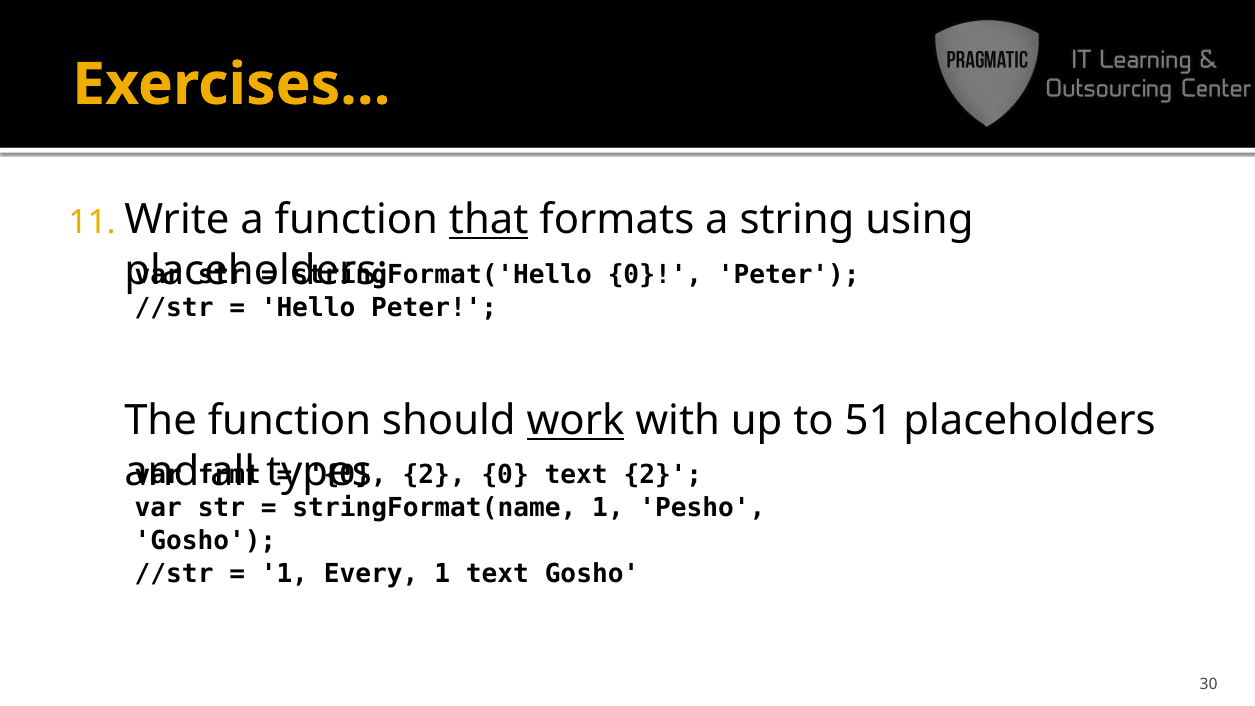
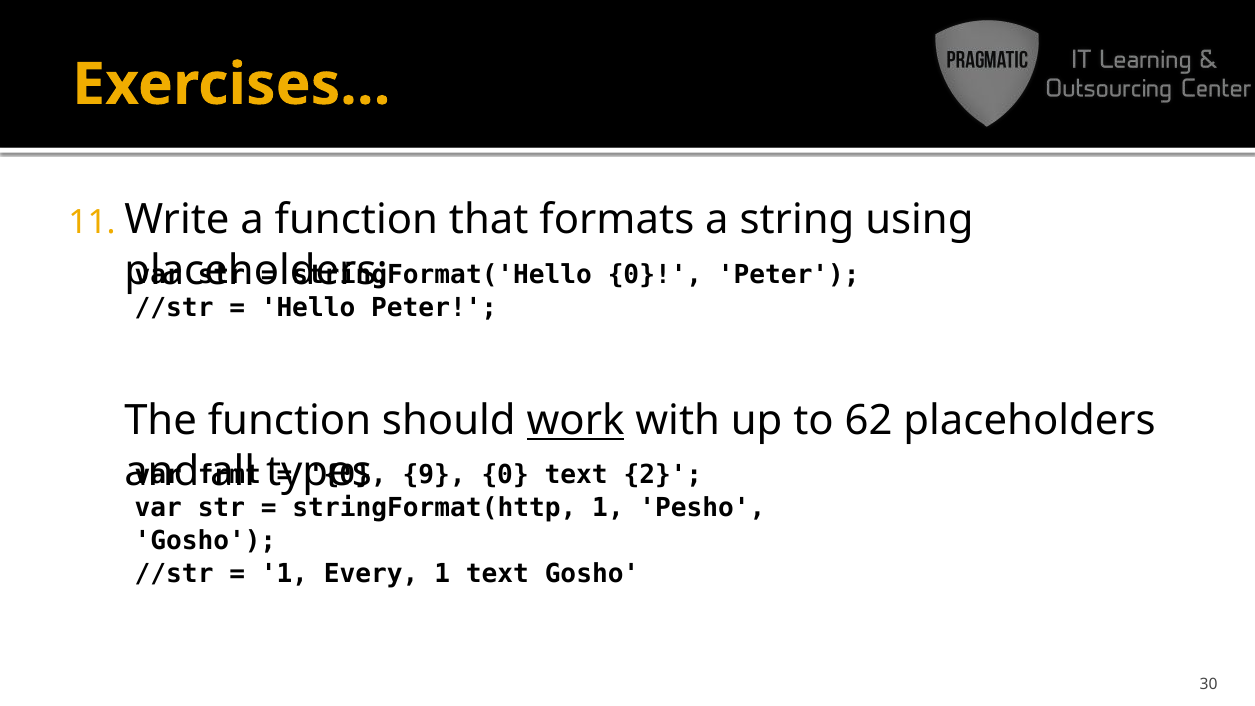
that underline: present -> none (489, 220)
51: 51 -> 62 (869, 421)
2: 2 -> 9 (434, 475)
stringFormat(name: stringFormat(name -> stringFormat(http (434, 508)
